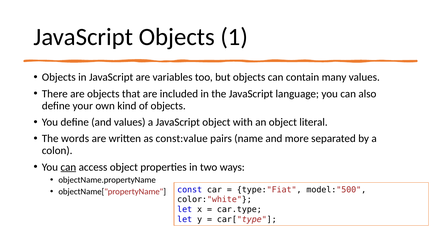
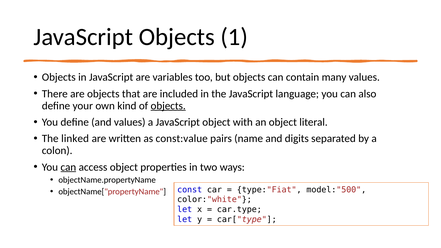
objects underline: none -> present (168, 106)
words: words -> linked (75, 139)
more: more -> digits (297, 139)
